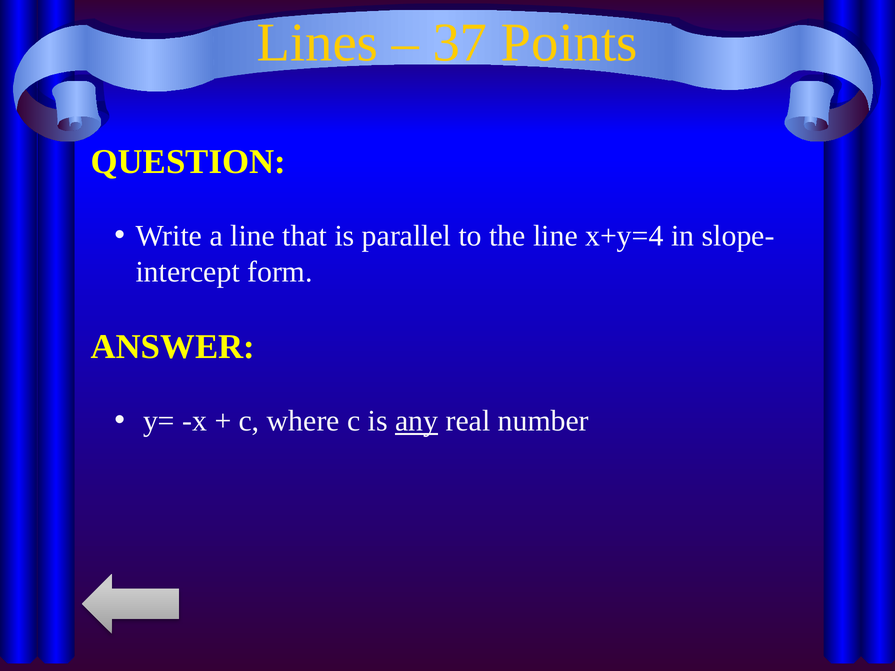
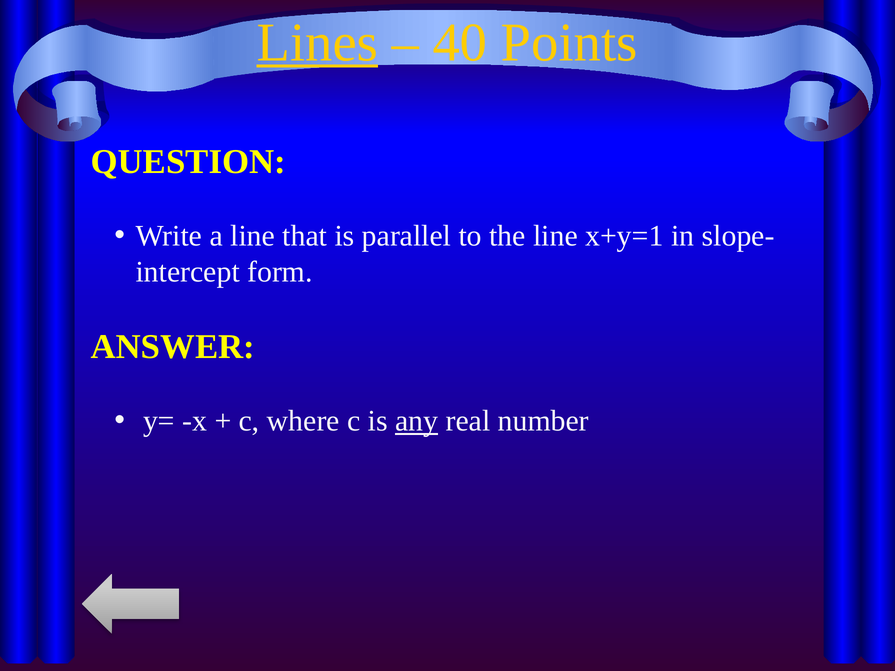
Lines underline: none -> present (317, 43)
37: 37 -> 40 (460, 43)
x+y=4: x+y=4 -> x+y=1 (624, 236)
